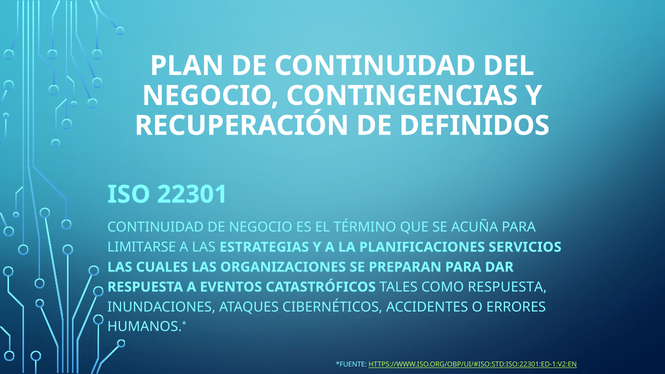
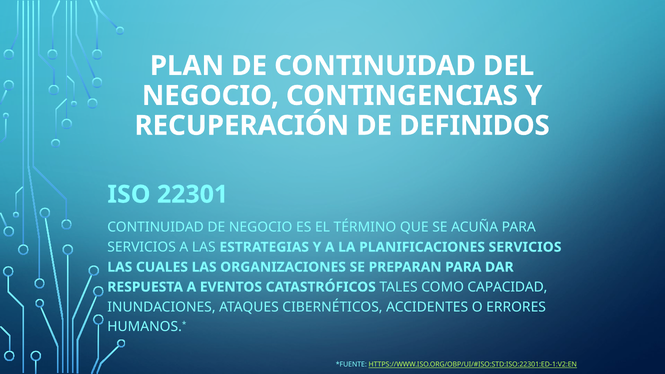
LIMITARSE: LIMITARSE -> SERVICIOS (142, 247)
COMO RESPUESTA: RESPUESTA -> CAPACIDAD (507, 287)
